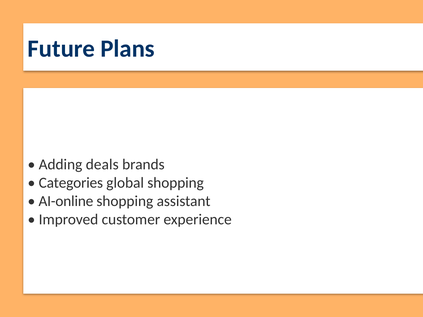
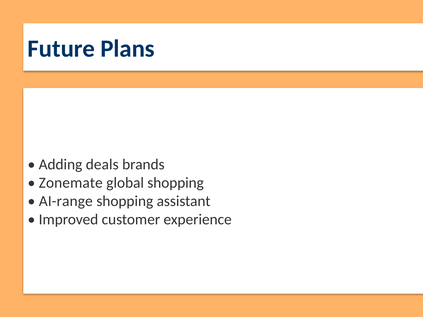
Categories: Categories -> Zonemate (71, 183)
AI-online: AI-online -> AI-range (66, 201)
